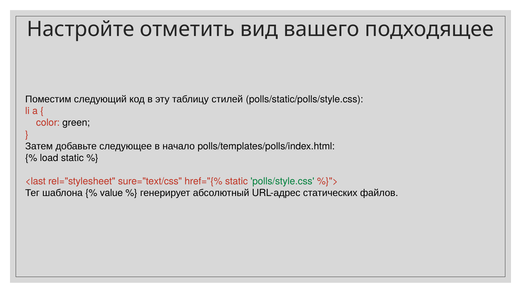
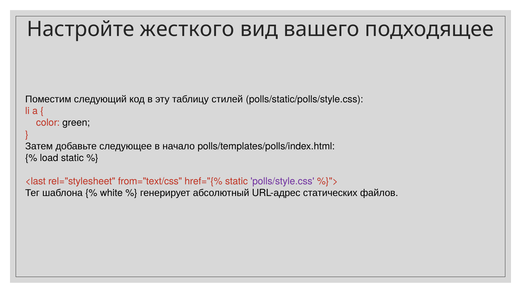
отметить: отметить -> жесткого (187, 29)
sure="text/css: sure="text/css -> from="text/css (150, 181)
polls/style.css colour: green -> purple (282, 181)
value: value -> white (111, 193)
